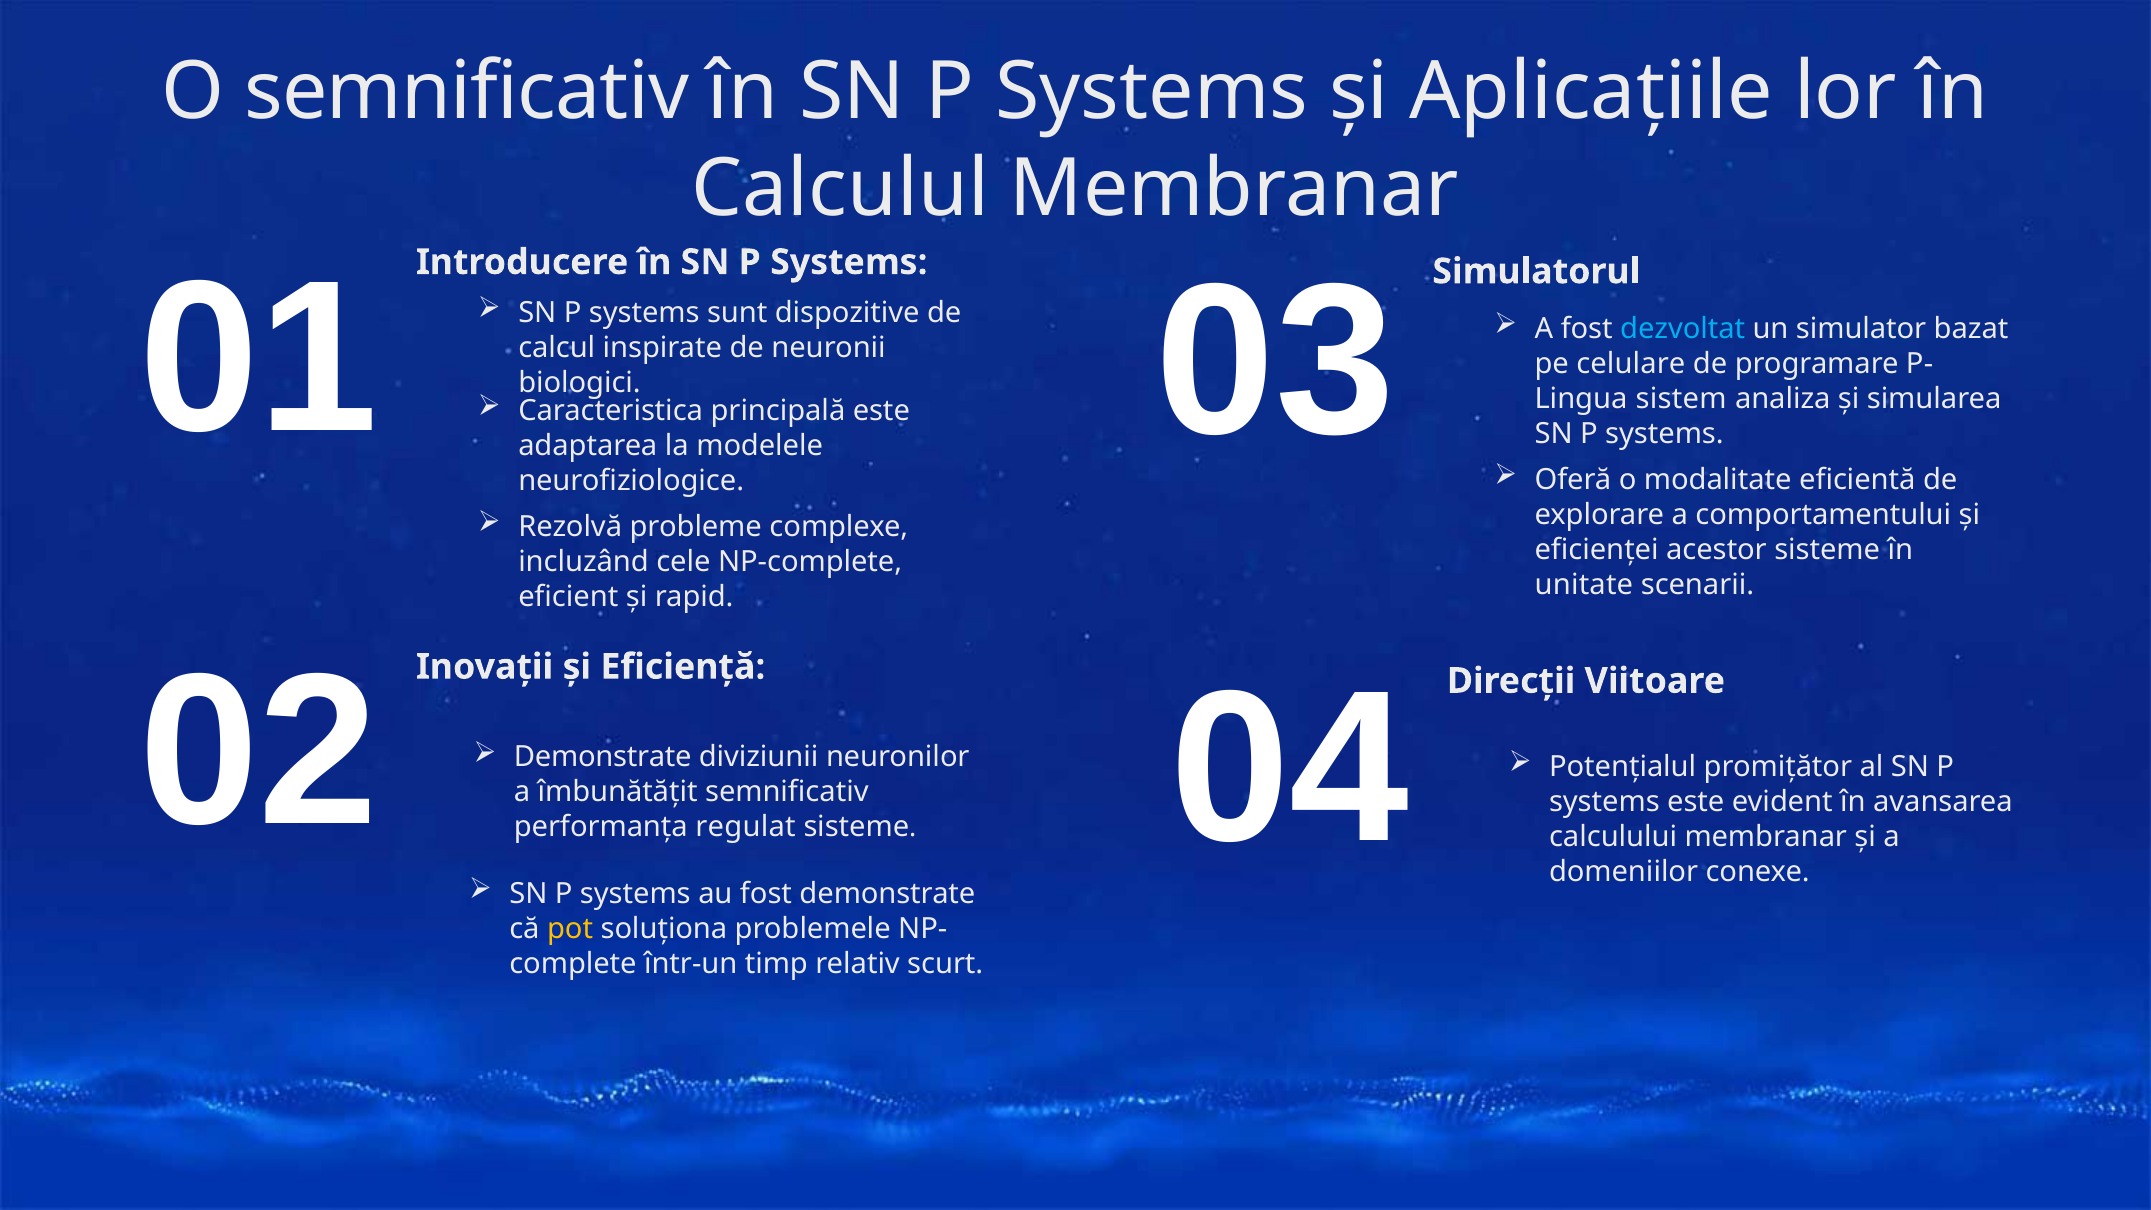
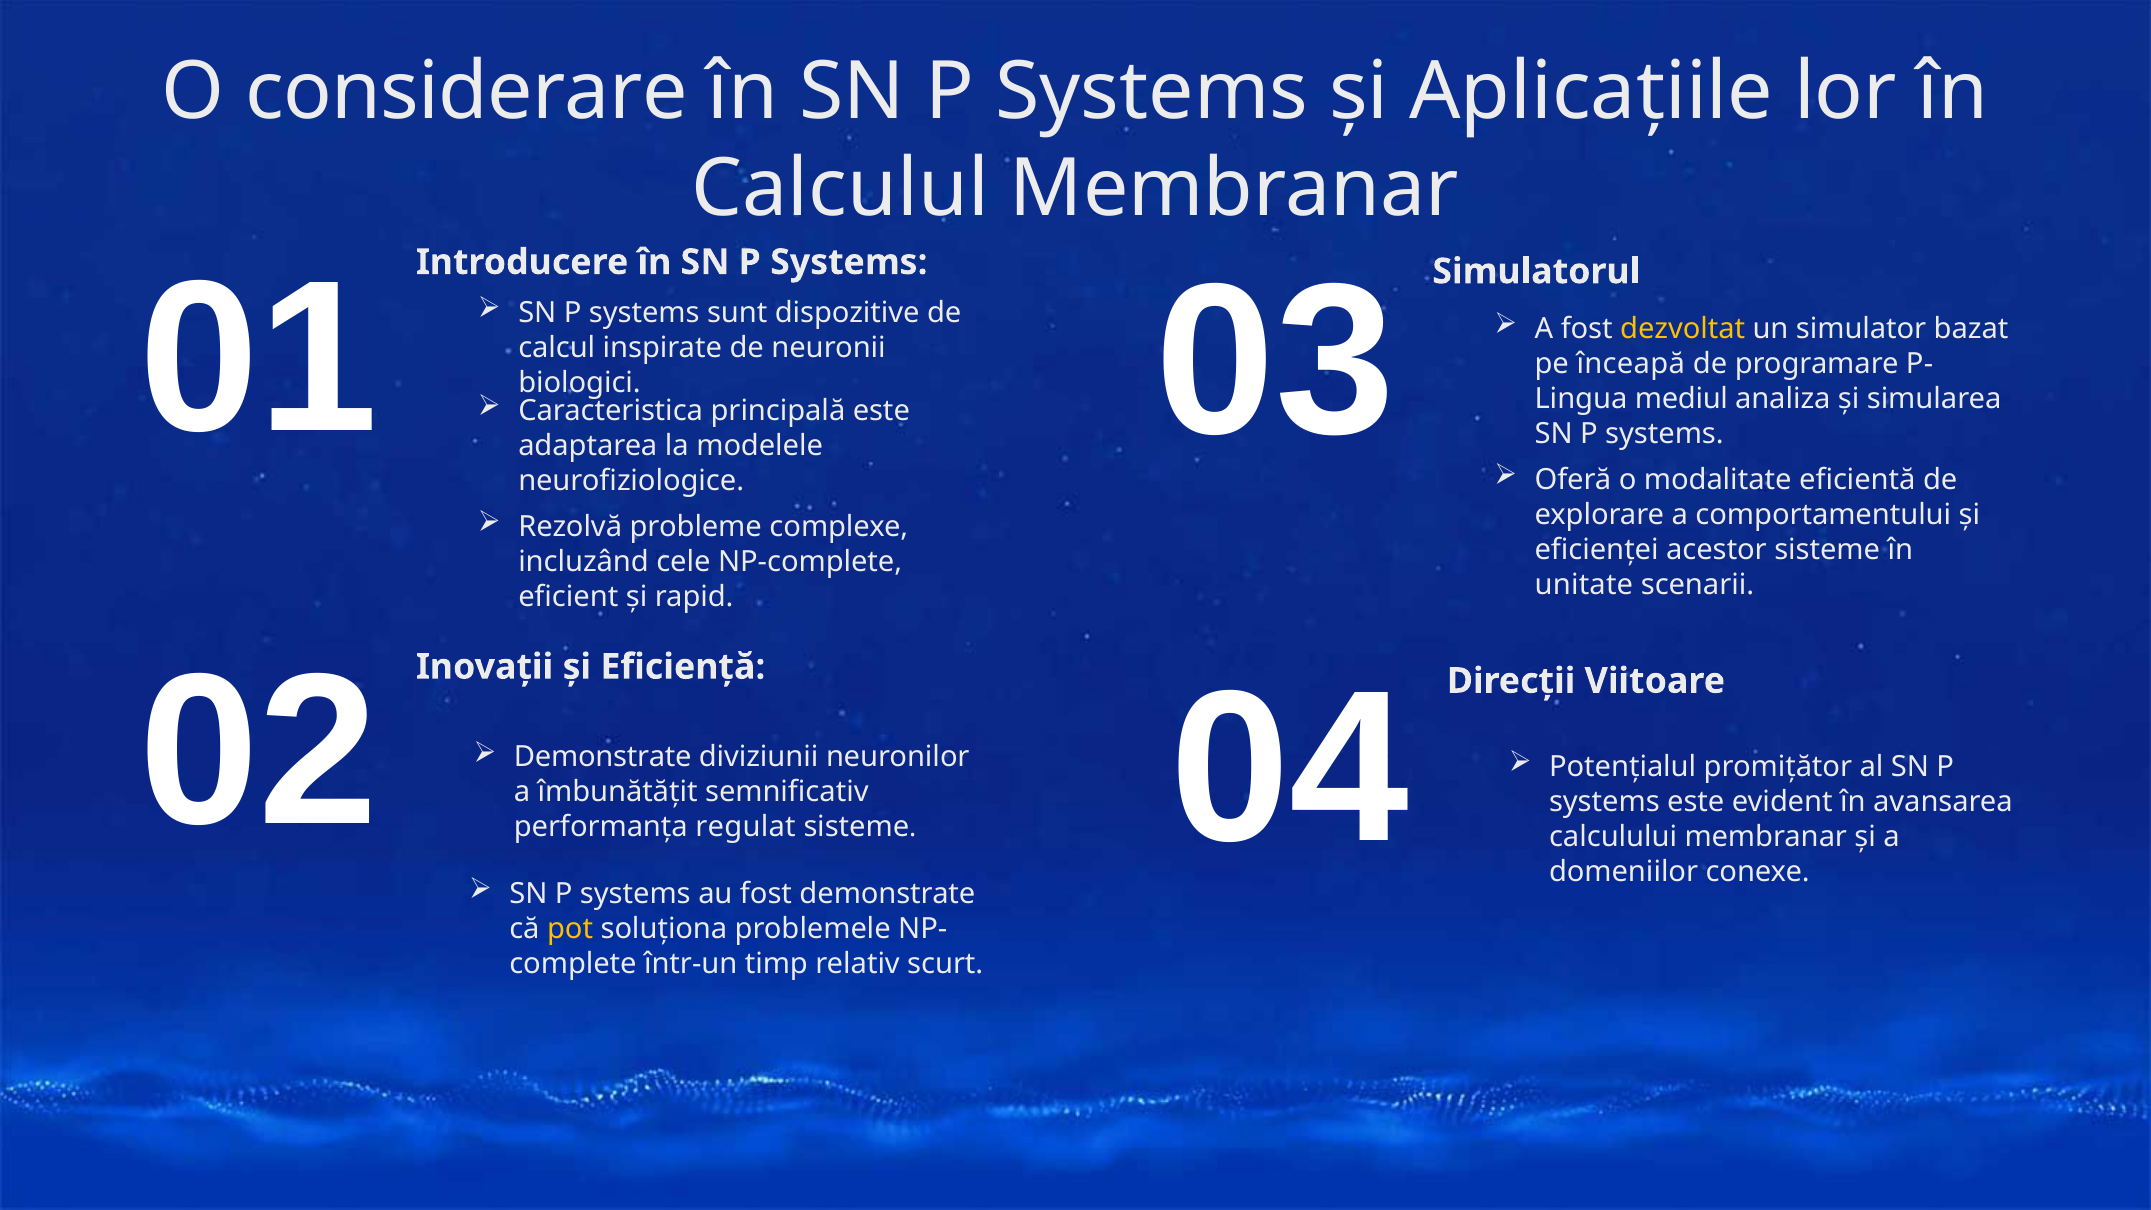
O semnificativ: semnificativ -> considerare (467, 92)
dezvoltat colour: light blue -> yellow (1683, 329)
celulare: celulare -> înceapă (1631, 364)
sistem: sistem -> mediul (1681, 399)
